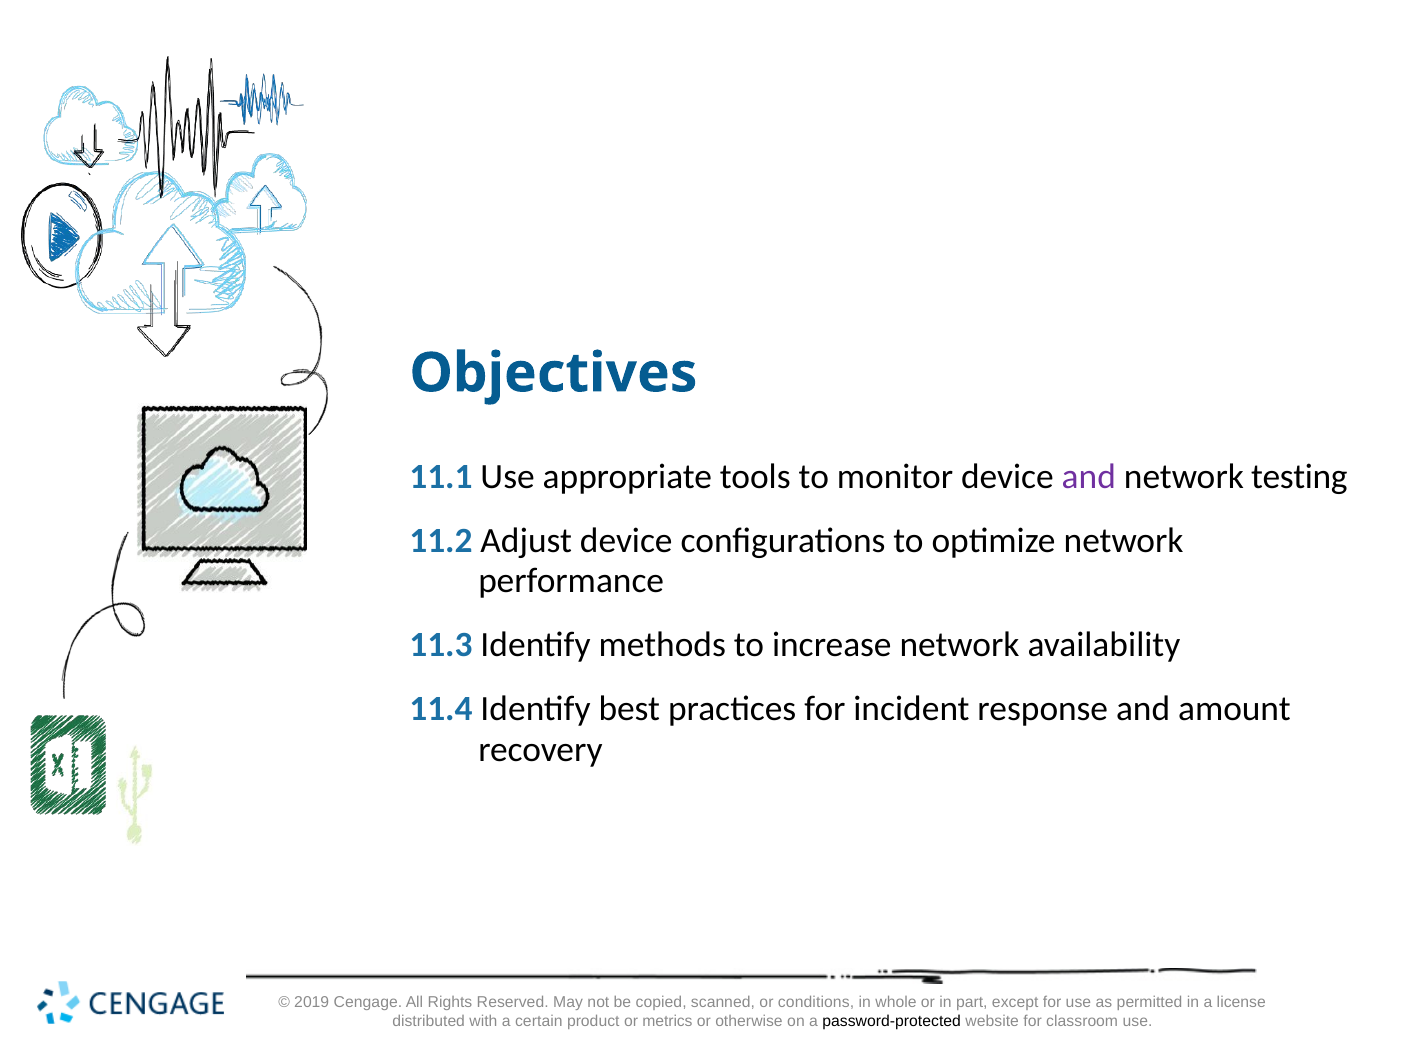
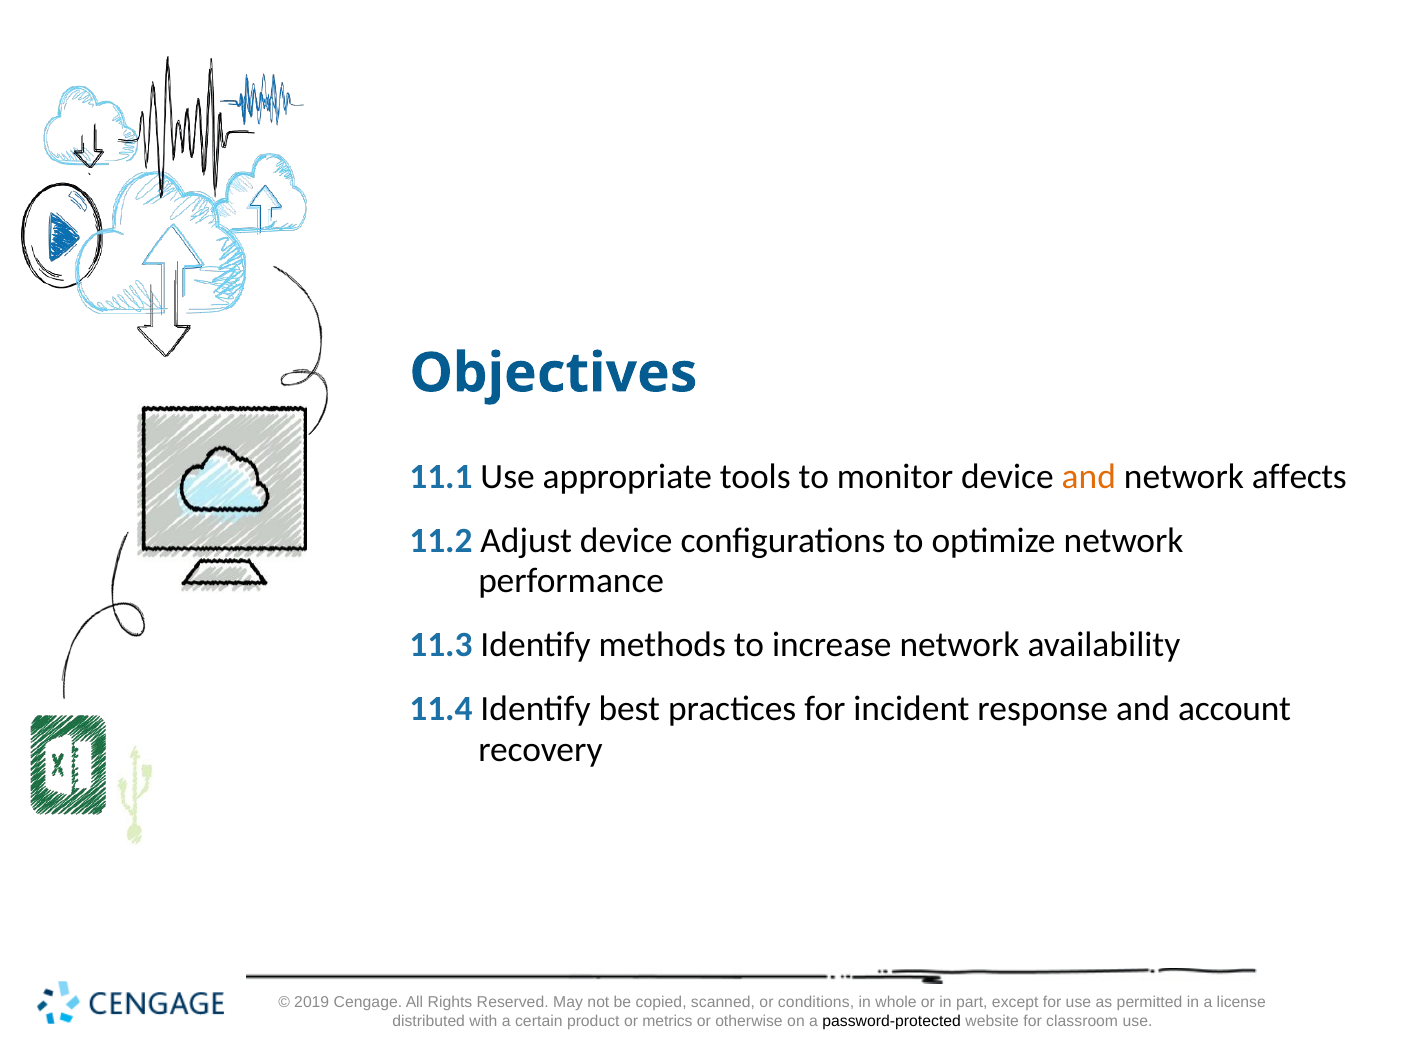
and colour: purple -> orange (1089, 477)
testing: testing -> affects (1299, 477)
amount: amount -> account (1235, 709)
